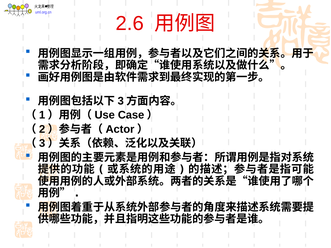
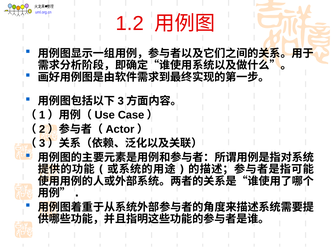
2.6: 2.6 -> 1.2 (130, 23)
